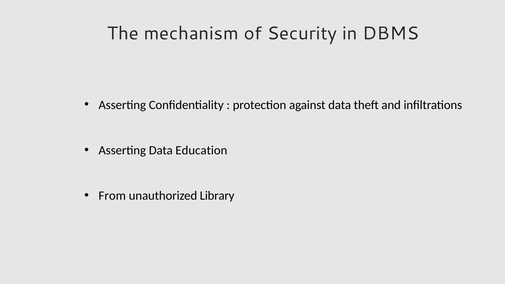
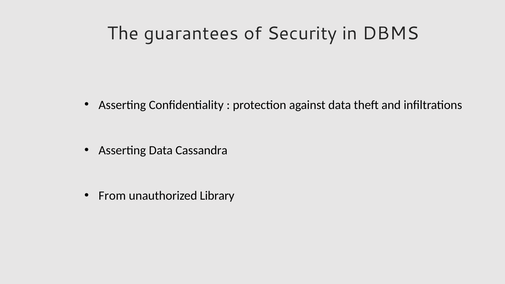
mechanism: mechanism -> guarantees (191, 33)
Education: Education -> Cassandra (201, 150)
